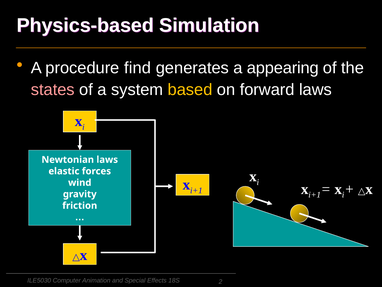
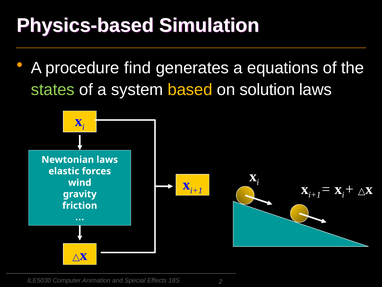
appearing: appearing -> equations (283, 68)
states colour: pink -> light green (53, 90)
forward: forward -> solution (267, 90)
